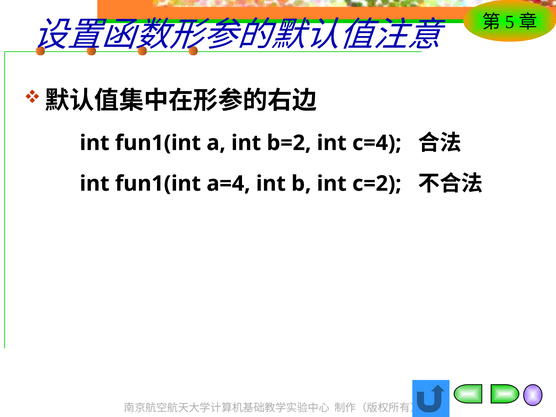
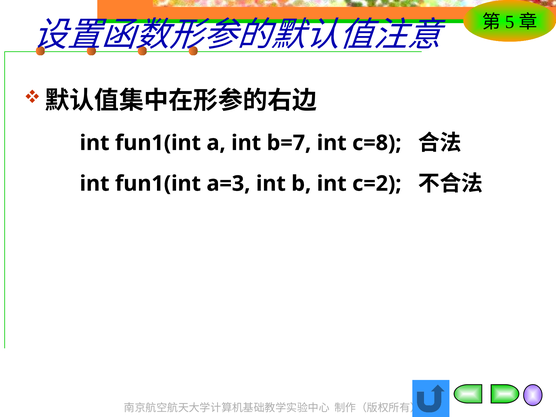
b=2: b=2 -> b=7 (289, 143)
c=4: c=4 -> c=8 (377, 143)
a=4: a=4 -> a=3 (228, 184)
